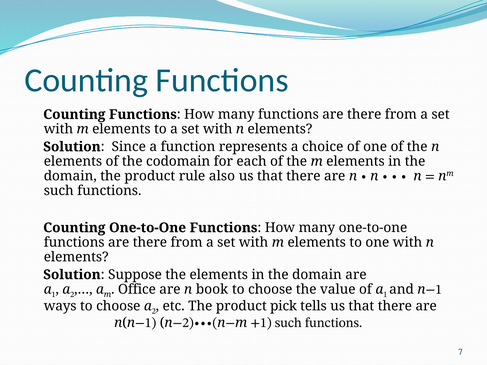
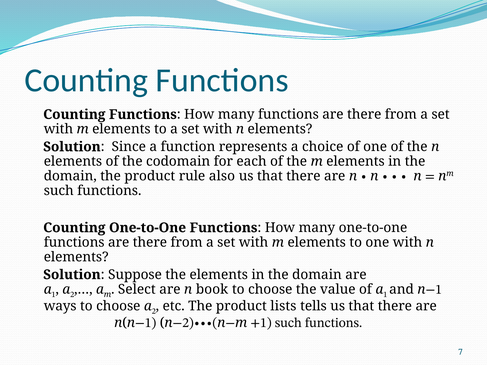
Office: Office -> Select (137, 289)
pick: pick -> lists (283, 306)
